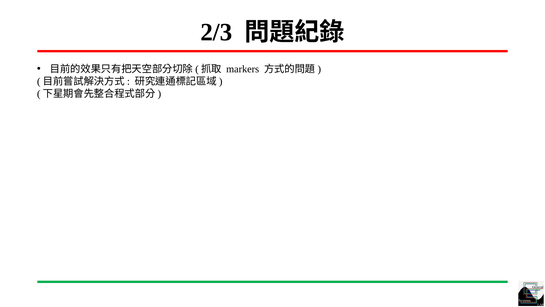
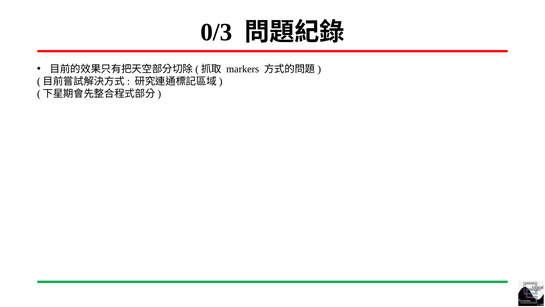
2/3: 2/3 -> 0/3 (216, 32)
